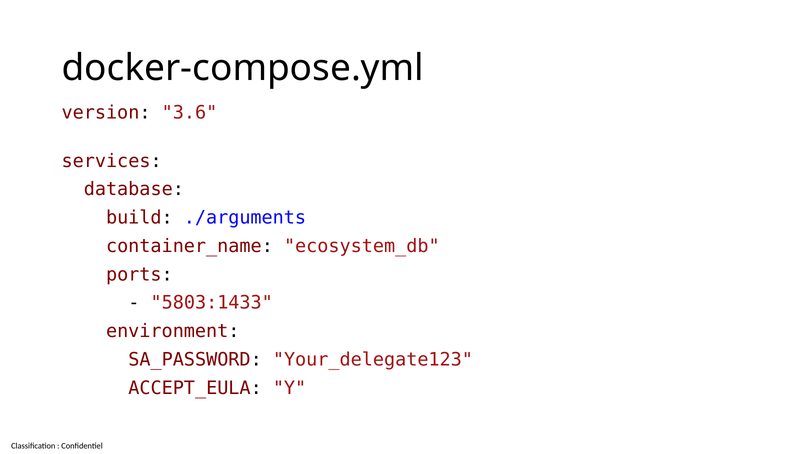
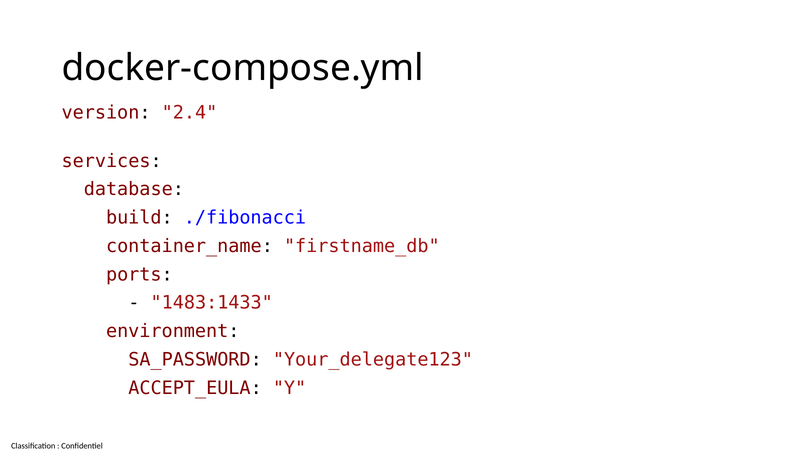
3.6: 3.6 -> 2.4 (189, 113)
./arguments: ./arguments -> ./fibonacci (245, 218)
ecosystem_db: ecosystem_db -> firstname_db (362, 246)
5803:1433: 5803:1433 -> 1483:1433 (212, 303)
